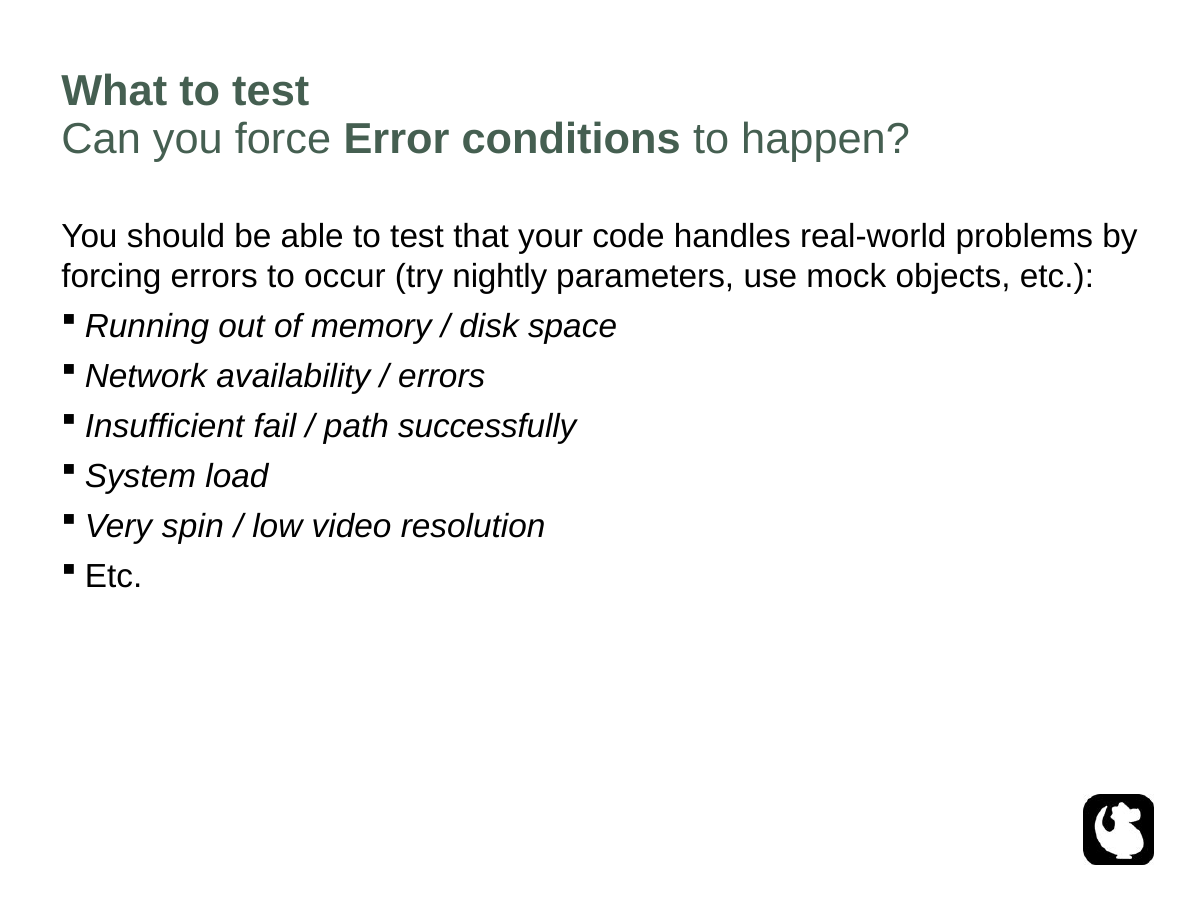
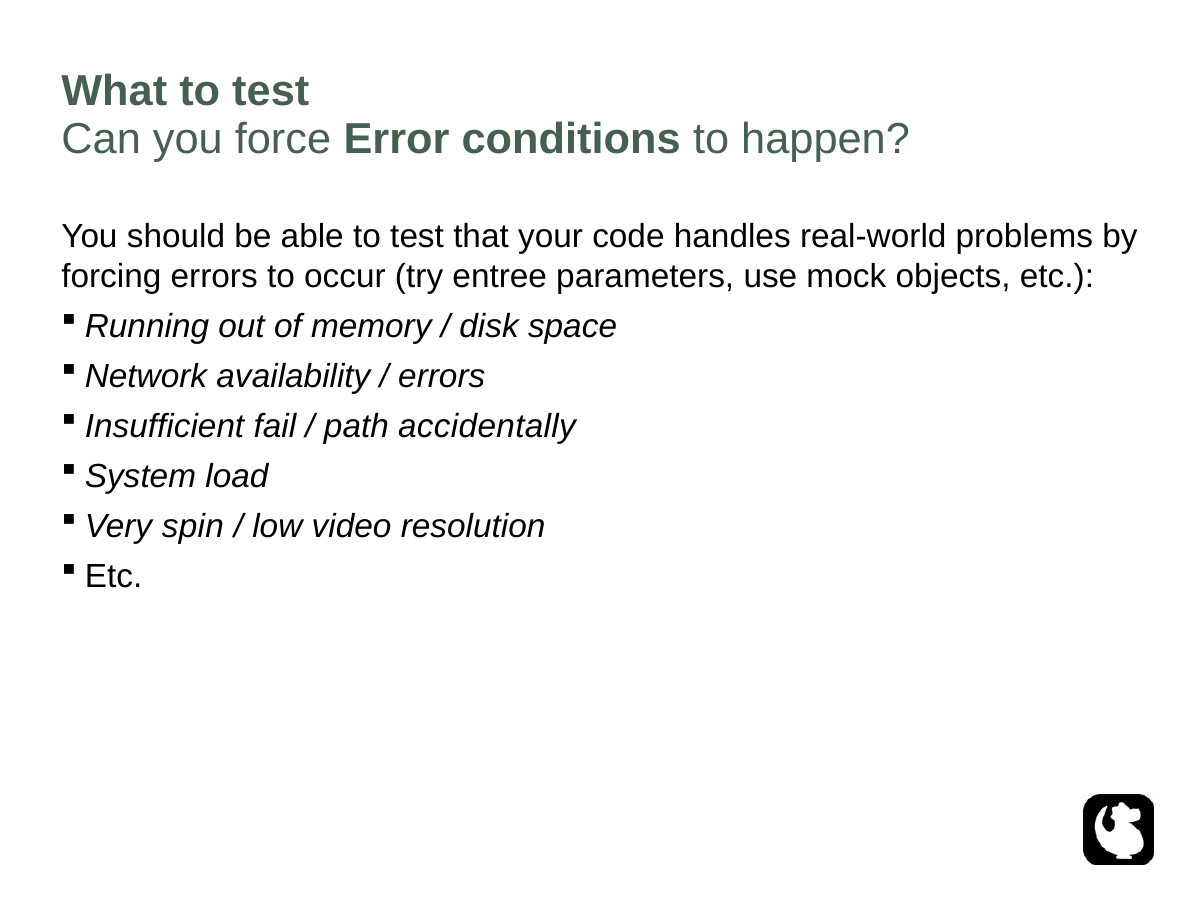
nightly: nightly -> entree (500, 276)
successfully: successfully -> accidentally (487, 426)
